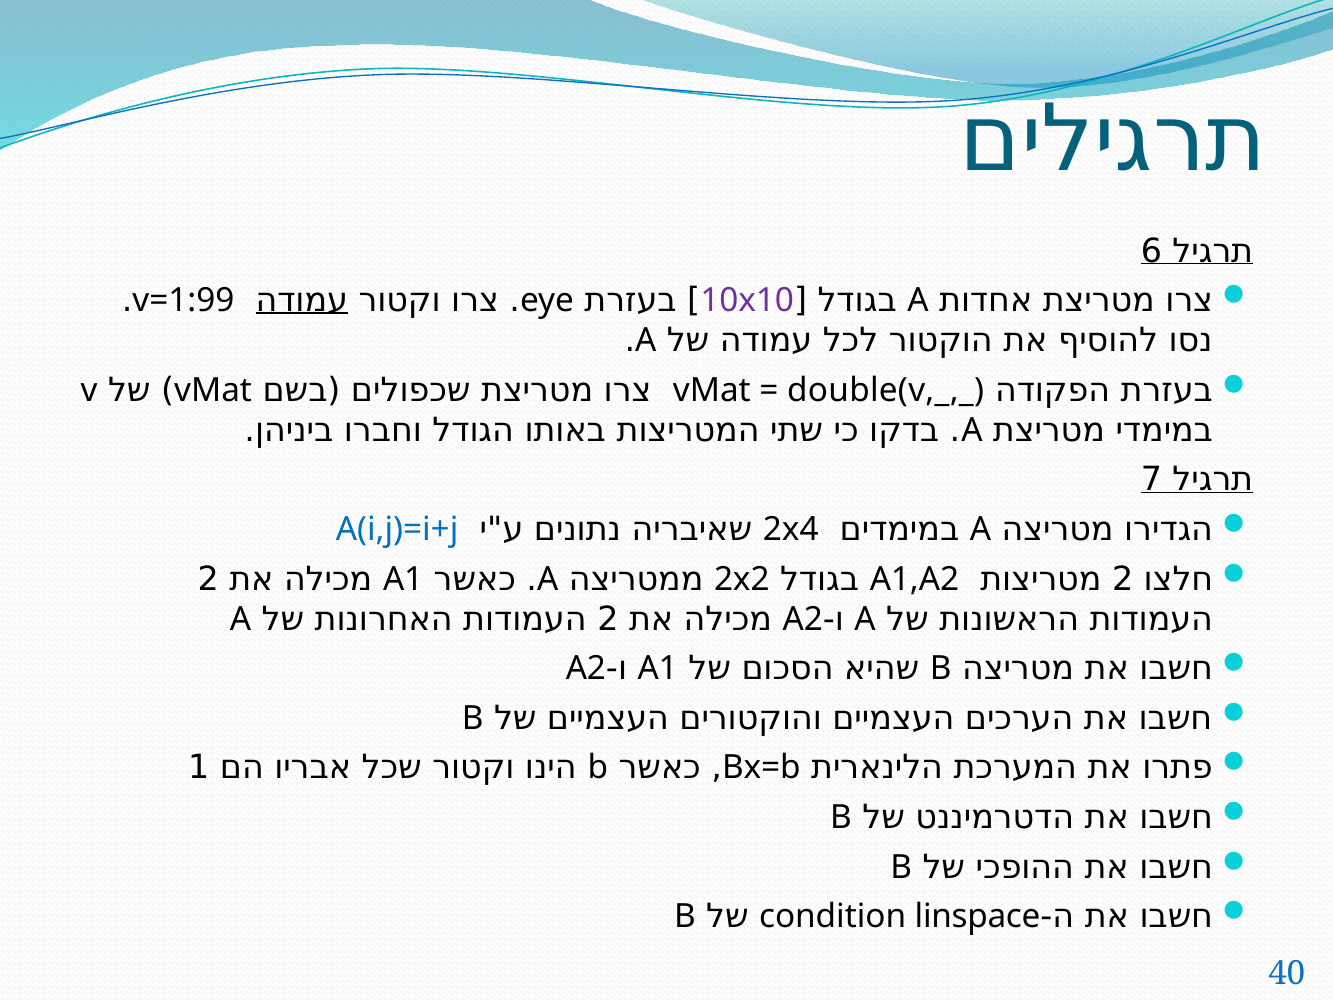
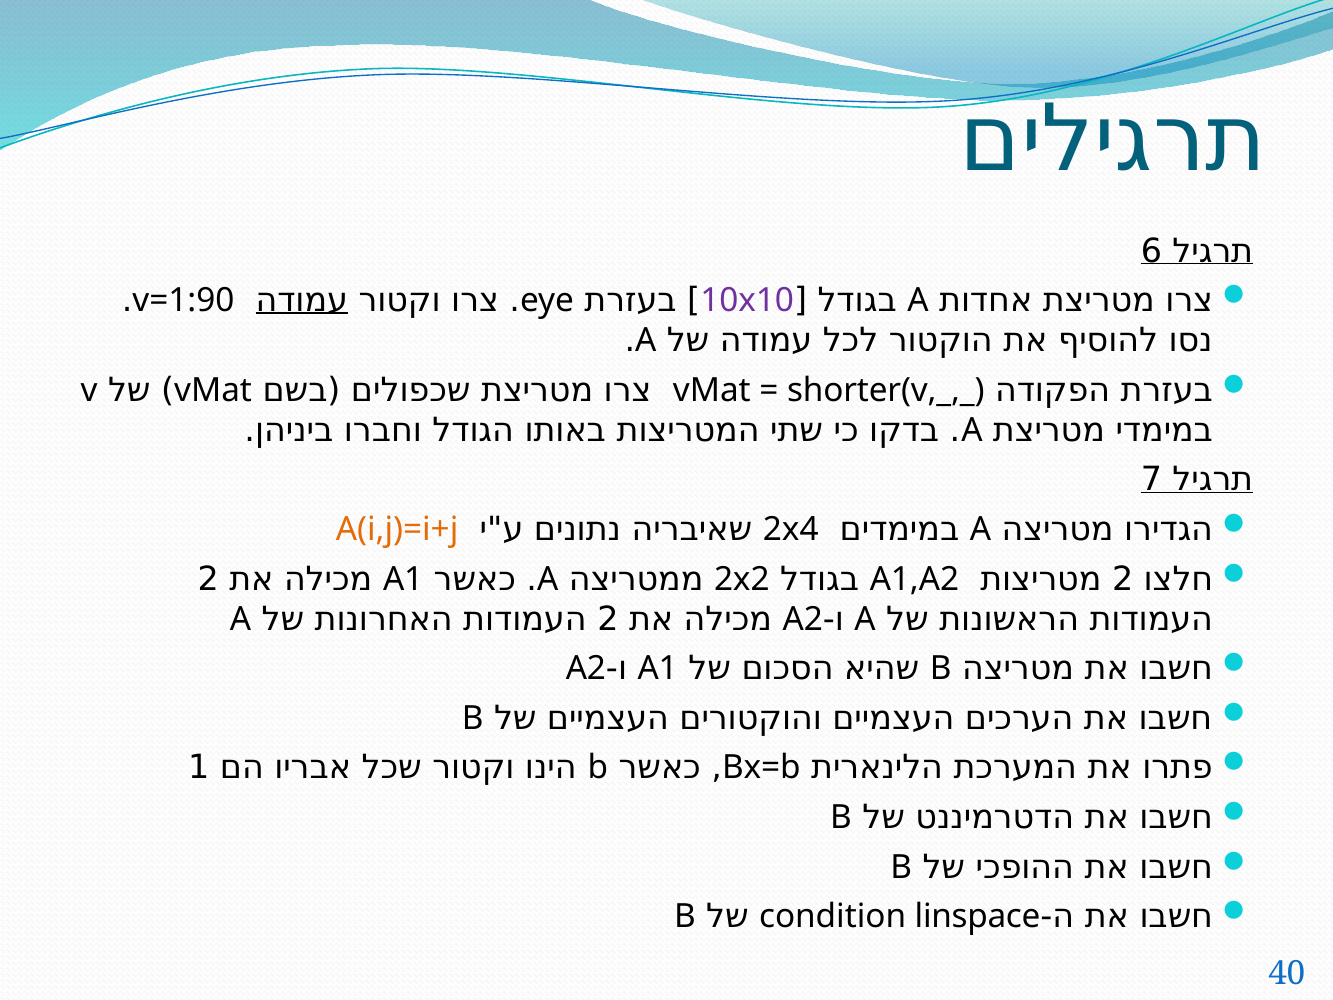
v=1:99: v=1:99 -> v=1:90 (183, 301)
double(v,_,_: double(v,_,_ -> shorter(v,_,_ (886, 390)
A(i,j)=i+j colour: blue -> orange (397, 529)
